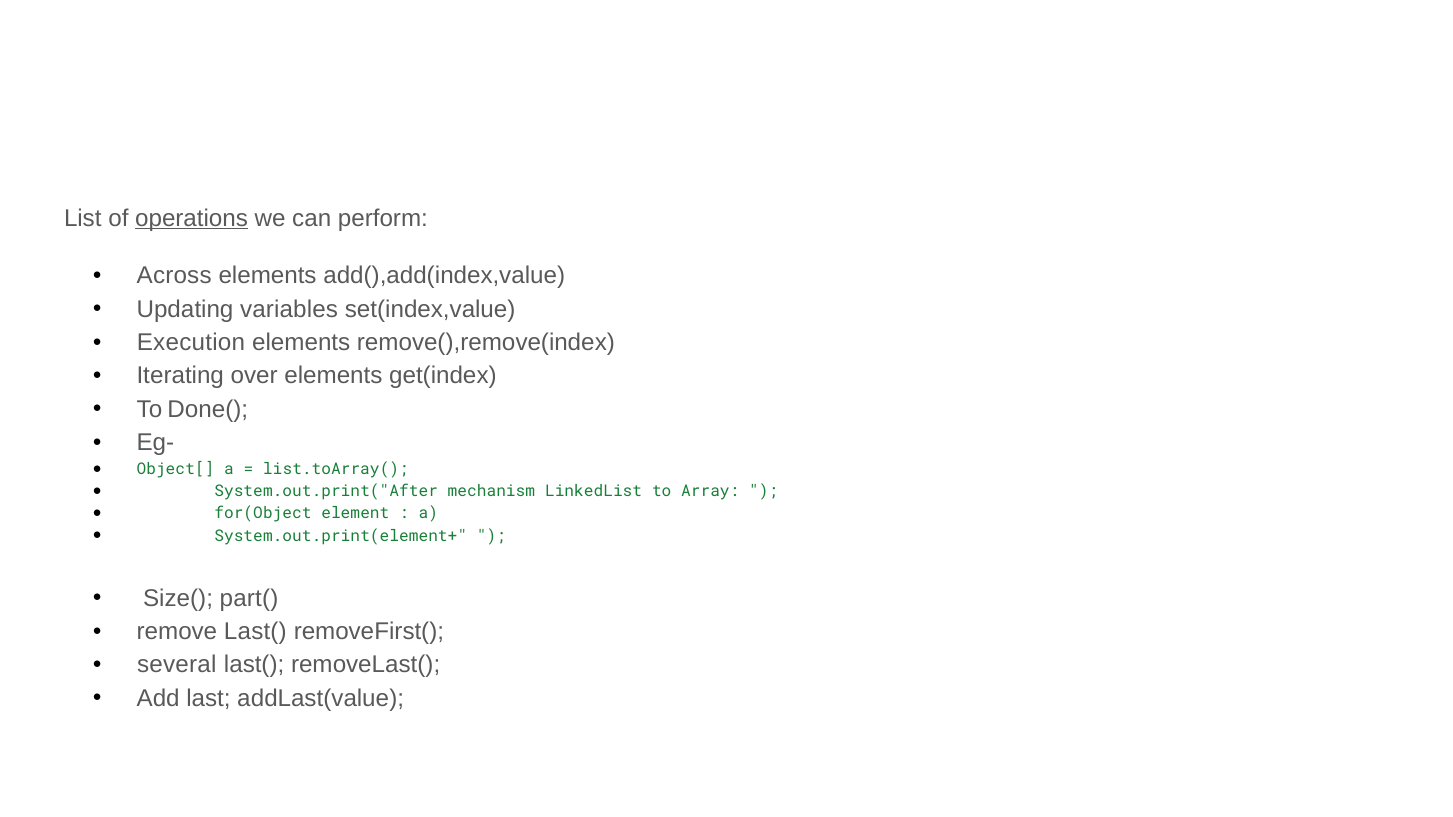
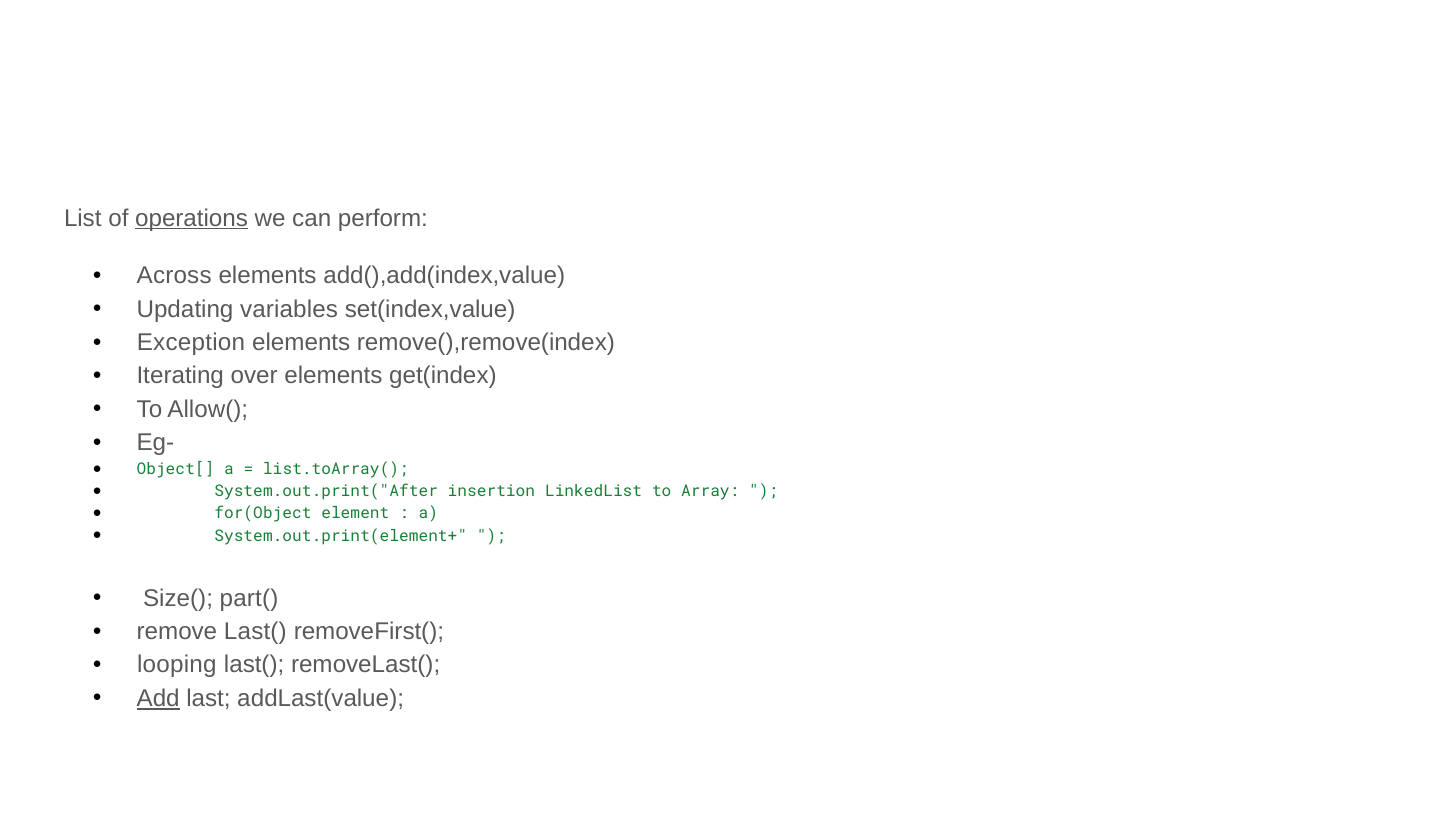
Execution: Execution -> Exception (191, 343)
Done(: Done( -> Allow( (208, 409)
mechanism: mechanism -> insertion (491, 492)
several: several -> looping (177, 665)
Add underline: none -> present (158, 699)
